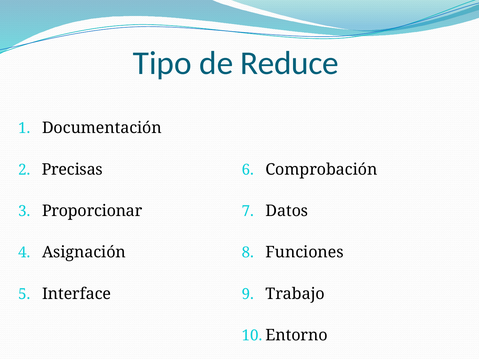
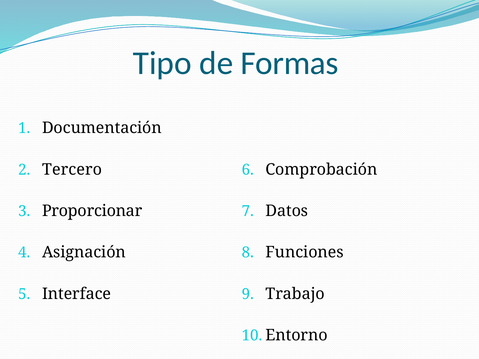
Reduce: Reduce -> Formas (289, 63)
Precisas: Precisas -> Tercero (72, 170)
